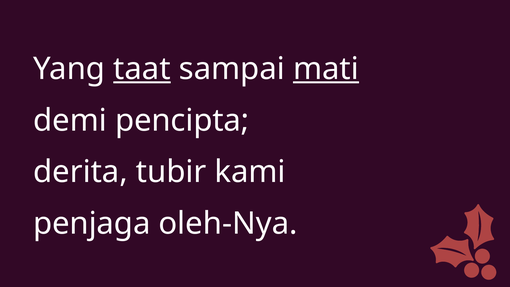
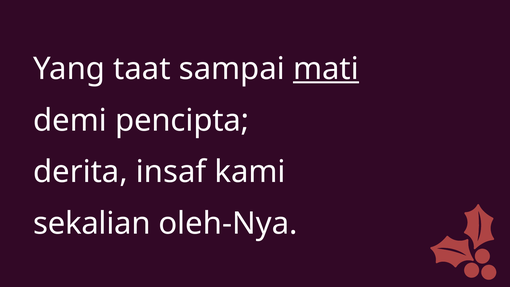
taat underline: present -> none (142, 69)
tubir: tubir -> insaf (171, 172)
penjaga: penjaga -> sekalian (92, 223)
